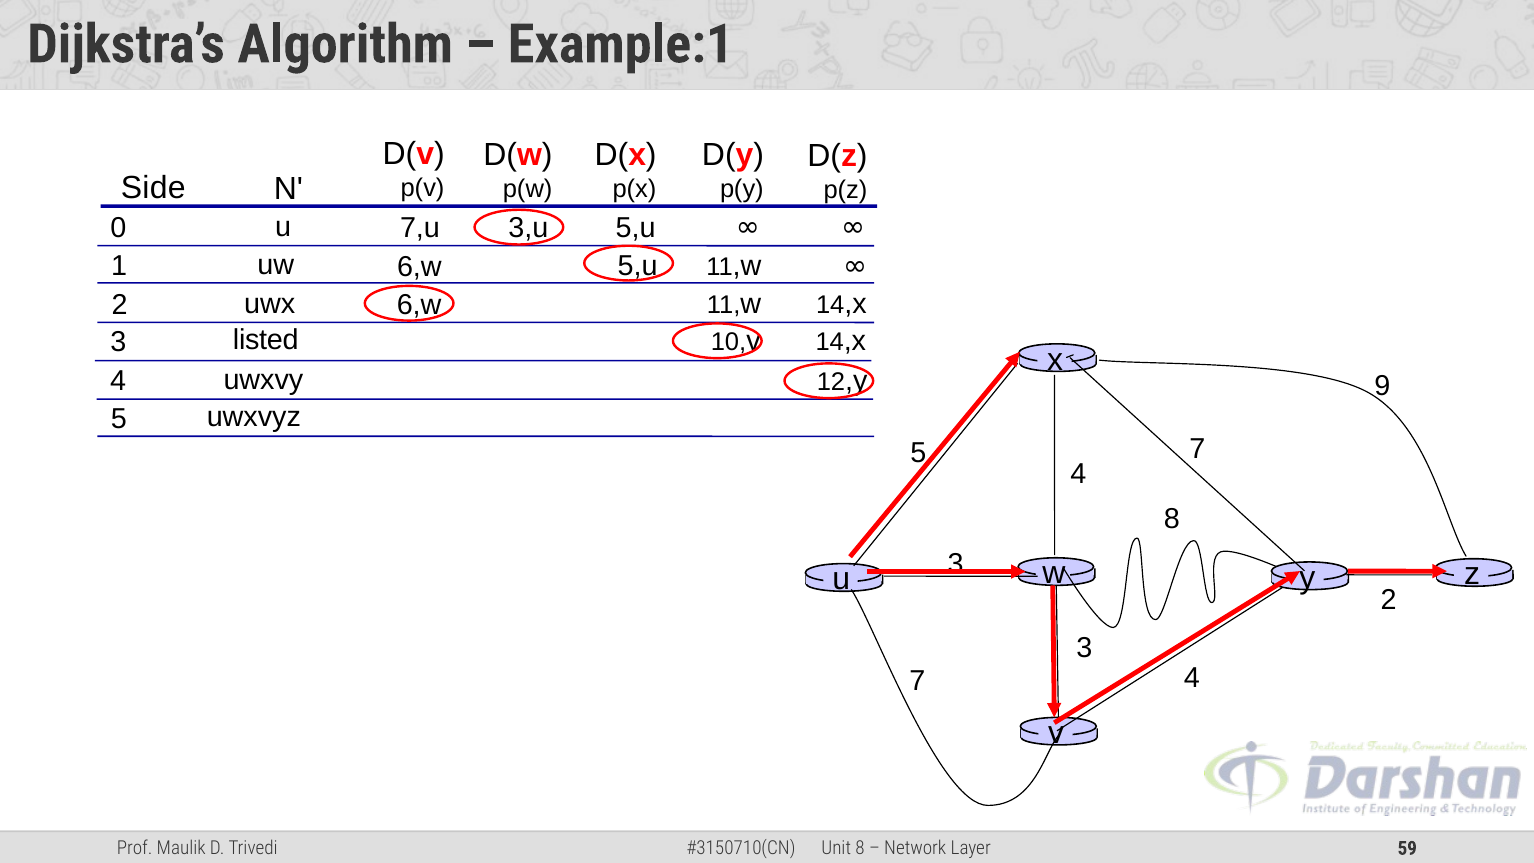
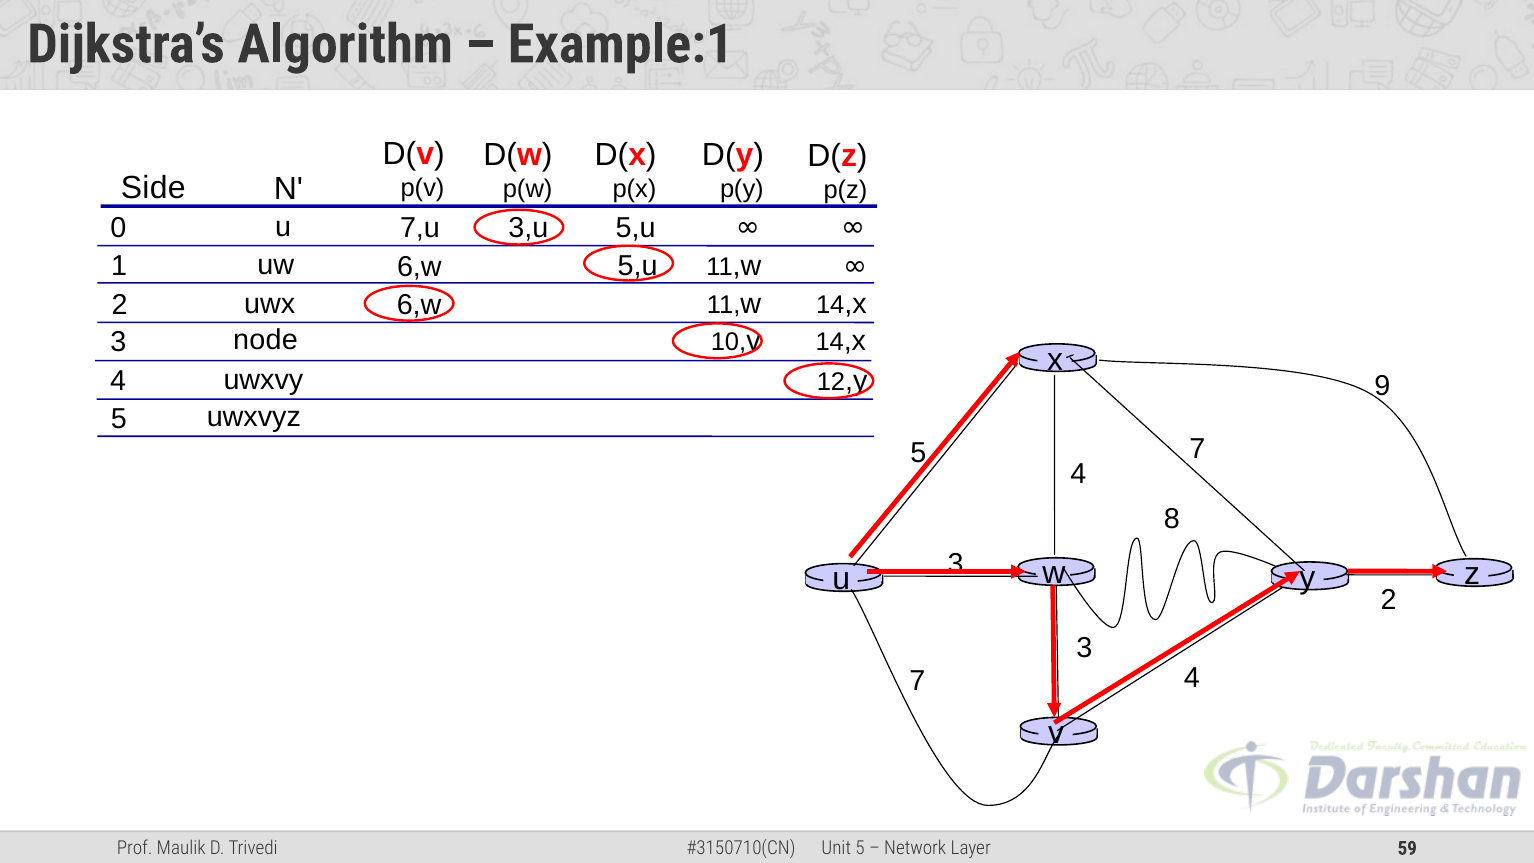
listed: listed -> node (265, 339)
8: 8 -> 5 (860, 848)
